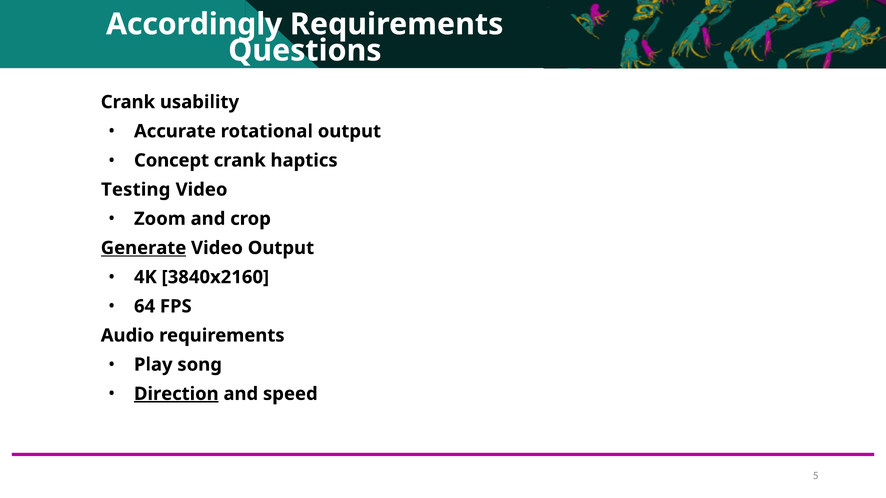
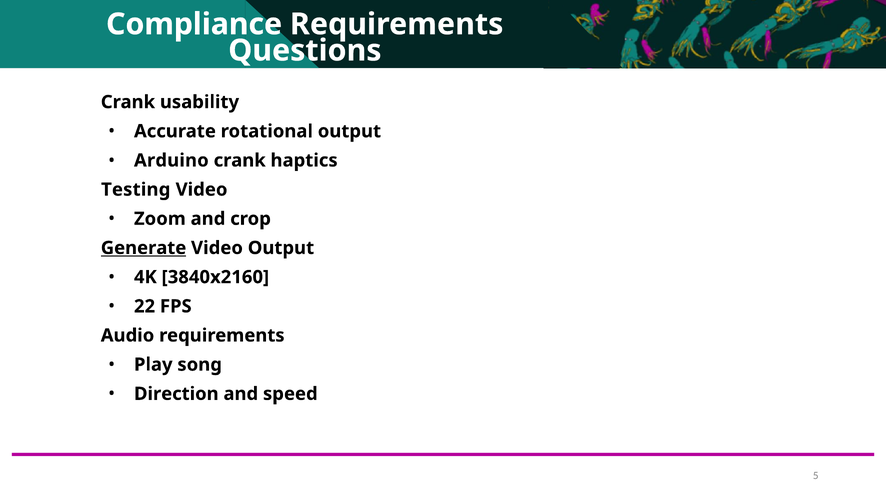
Accordingly: Accordingly -> Compliance (194, 24)
Concept: Concept -> Arduino (171, 161)
64: 64 -> 22 (145, 307)
Direction underline: present -> none (176, 394)
